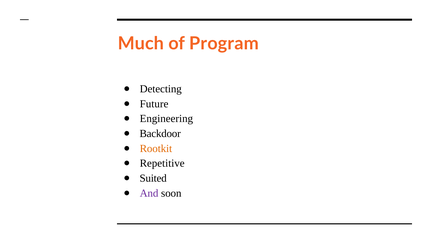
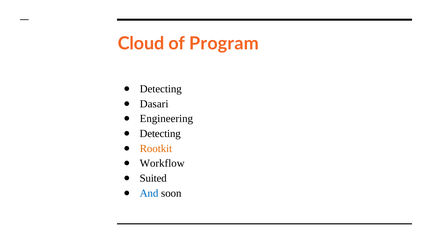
Much: Much -> Cloud (141, 44)
Future: Future -> Dasari (154, 104)
Backdoor: Backdoor -> Detecting (160, 134)
Repetitive: Repetitive -> Workflow (162, 163)
And colour: purple -> blue (149, 193)
